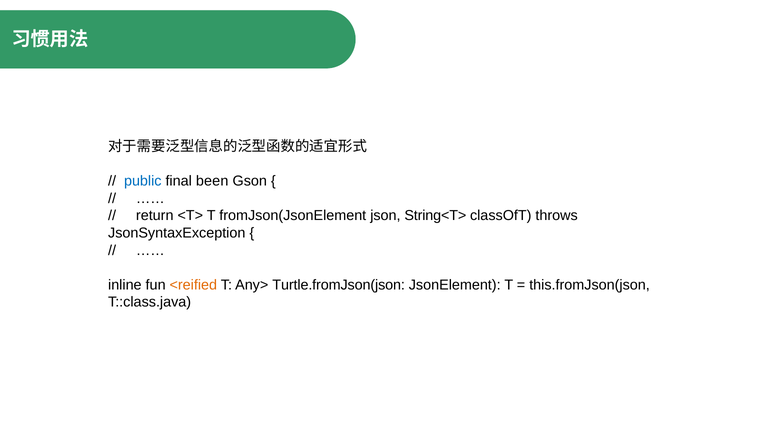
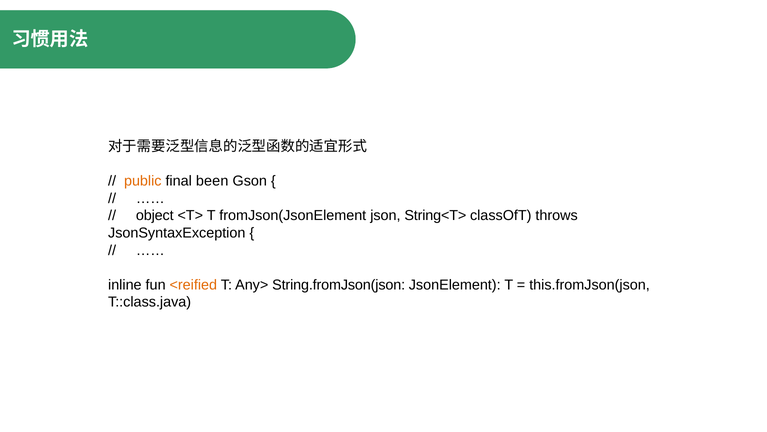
public colour: blue -> orange (143, 181)
return: return -> object (155, 215)
Turtle.fromJson(json: Turtle.fromJson(json -> String.fromJson(json (339, 284)
